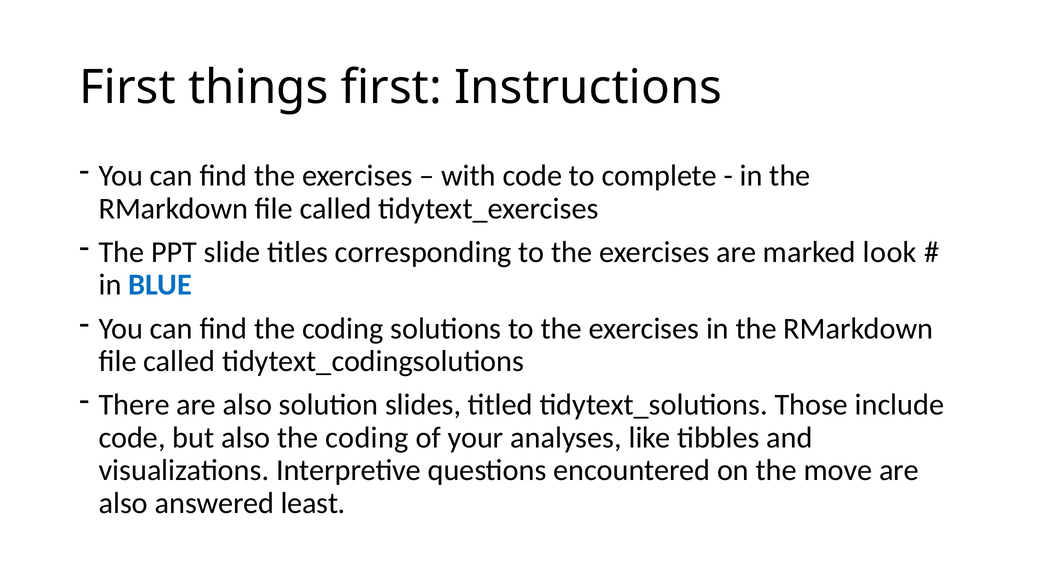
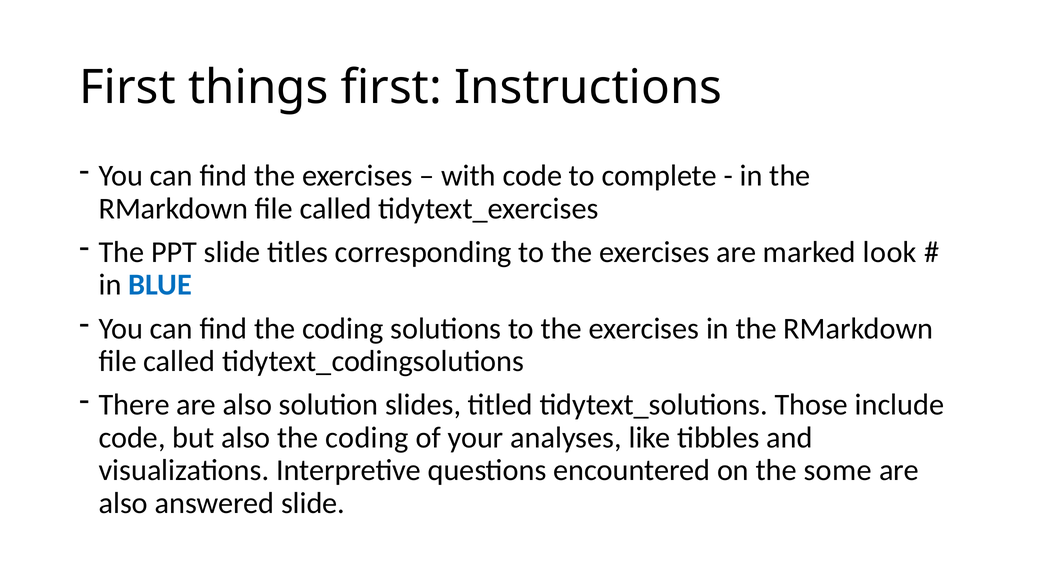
move: move -> some (838, 470)
answered least: least -> slide (313, 503)
